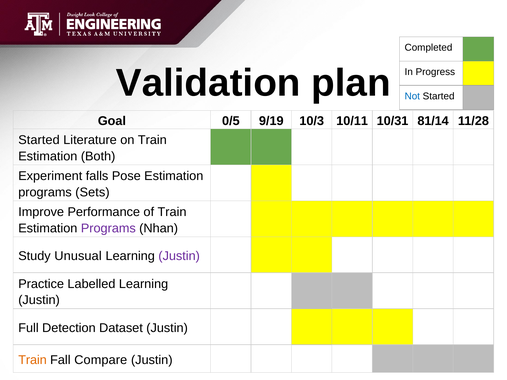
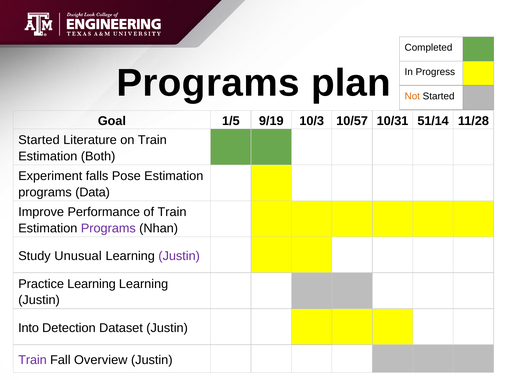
Validation: Validation -> Programs (208, 83)
Not colour: blue -> orange (412, 96)
0/5: 0/5 -> 1/5 (231, 121)
10/11: 10/11 -> 10/57 (352, 121)
81/14: 81/14 -> 51/14 (433, 121)
Sets: Sets -> Data (93, 192)
Practice Labelled: Labelled -> Learning (92, 284)
Full: Full -> Into (29, 328)
Train colour: orange -> purple (33, 360)
Compare: Compare -> Overview (101, 360)
